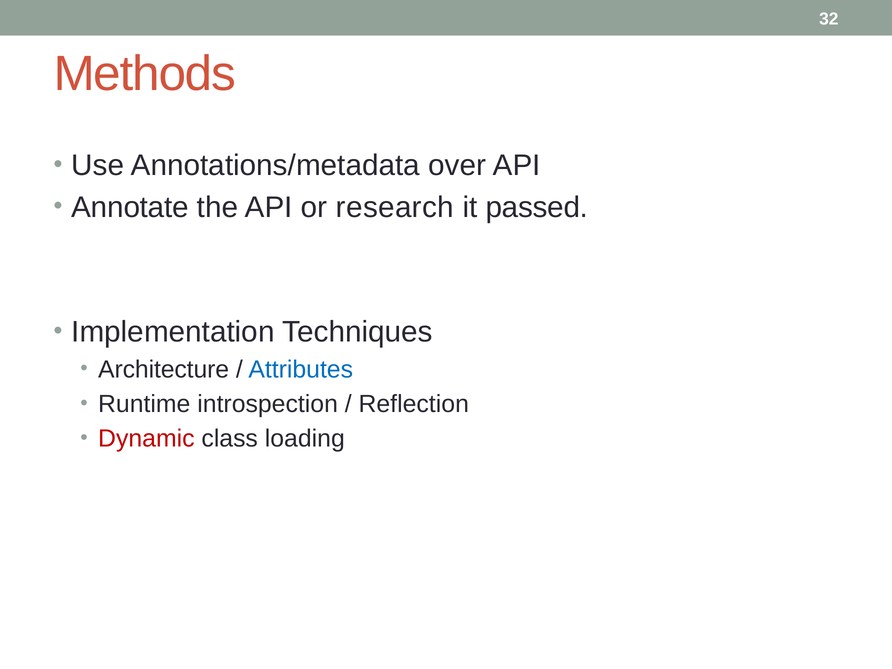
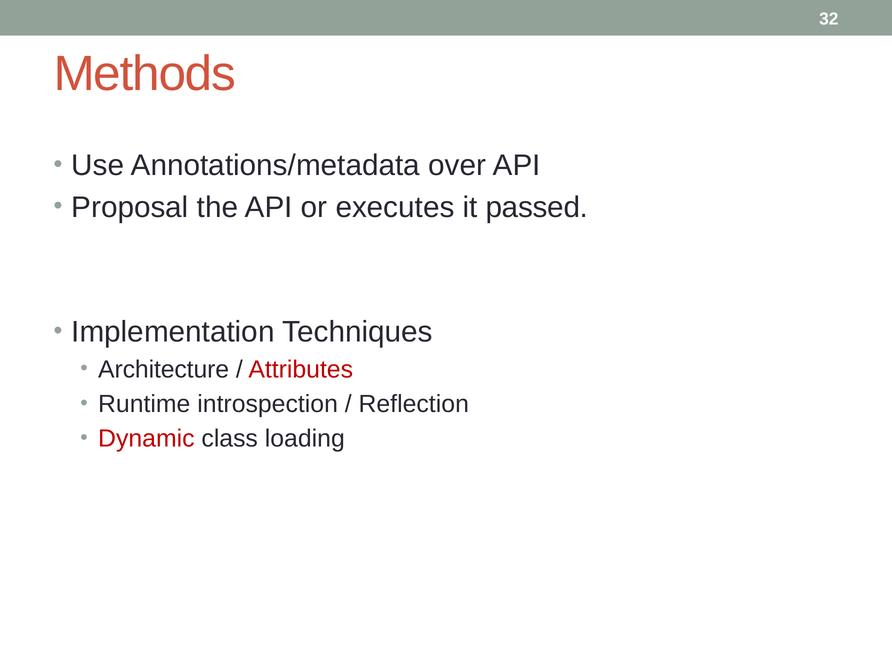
Annotate: Annotate -> Proposal (130, 207)
research: research -> executes (395, 207)
Attributes colour: blue -> red (301, 369)
